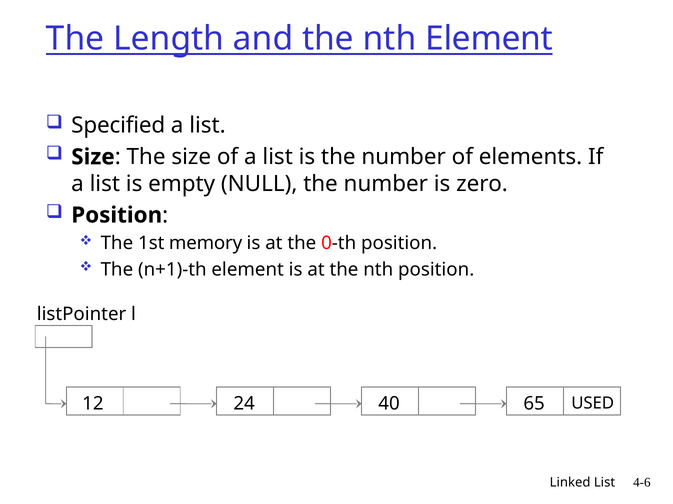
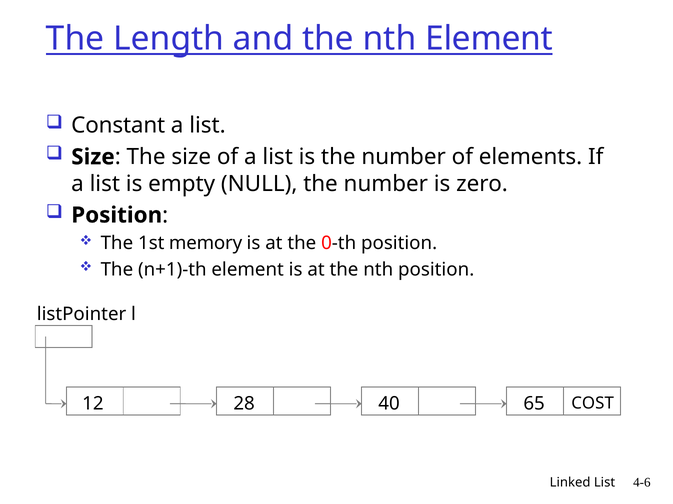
Specified: Specified -> Constant (118, 126)
24: 24 -> 28 (244, 404)
USED: USED -> COST (593, 404)
